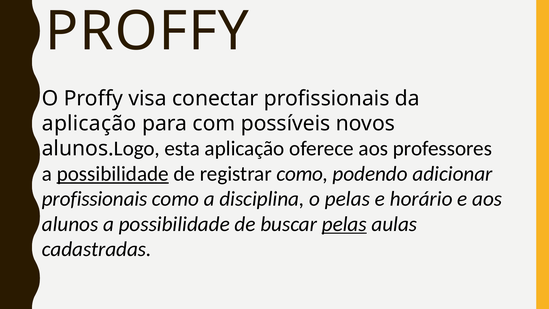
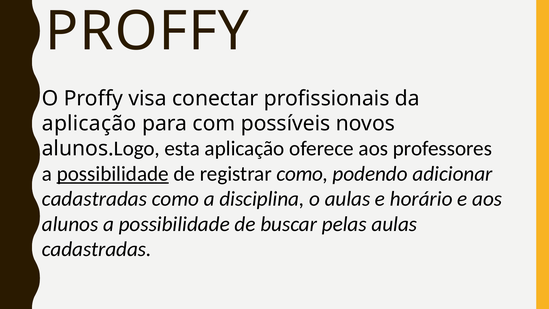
profissionais: profissionais -> cadastradas (94, 199)
o pelas: pelas -> aulas (348, 199)
pelas underline: present -> none (344, 224)
